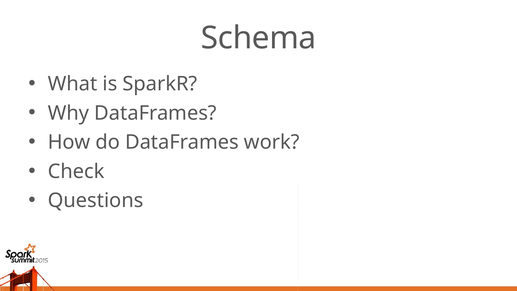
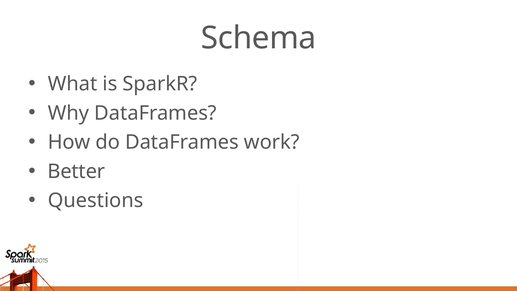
Check: Check -> Better (76, 171)
